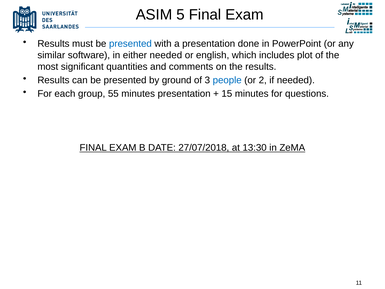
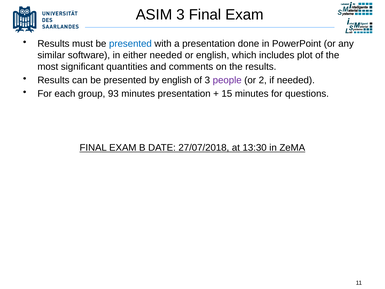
ASIM 5: 5 -> 3 (181, 15)
by ground: ground -> english (177, 80)
people colour: blue -> purple (227, 80)
55: 55 -> 93 (113, 94)
